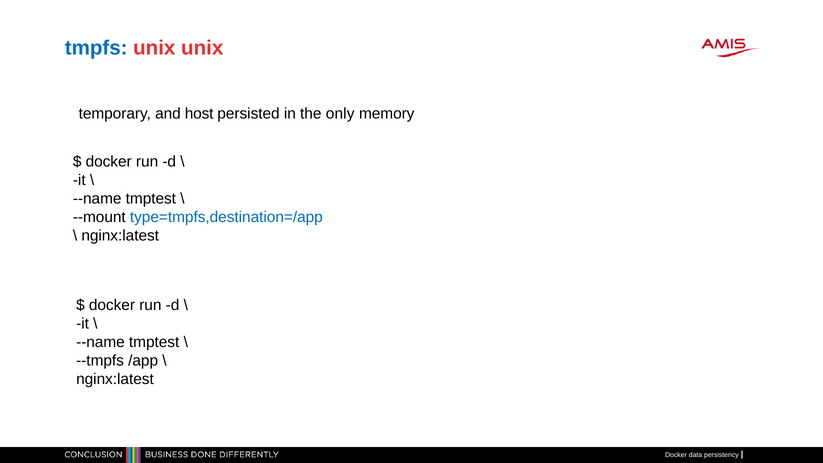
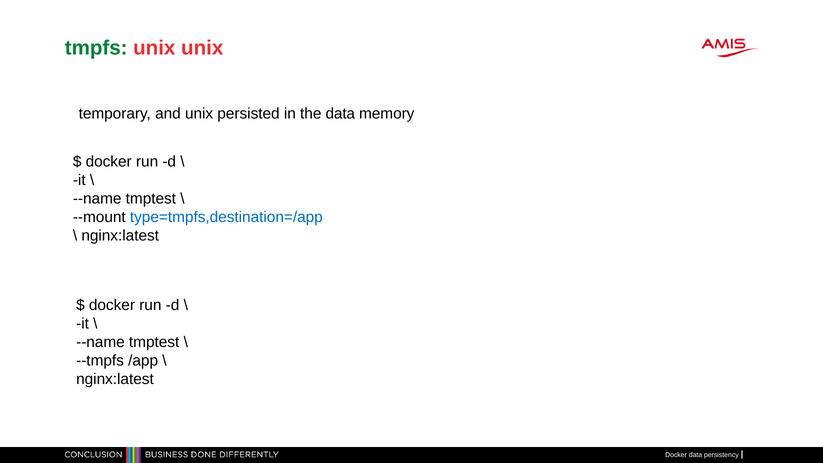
tmpfs colour: blue -> green (96, 48)
and host: host -> unix (199, 114)
the only: only -> data (340, 114)
